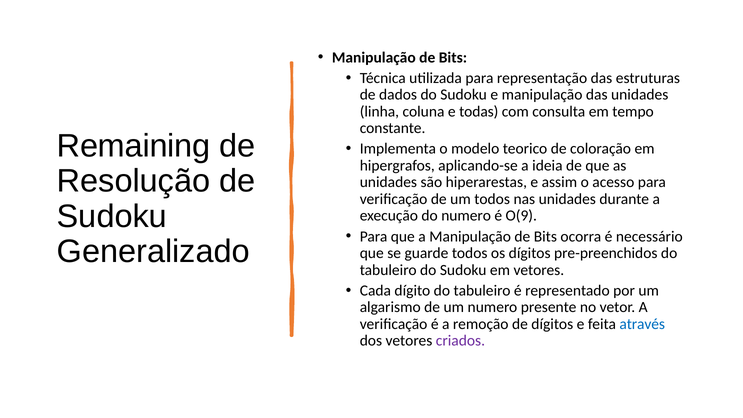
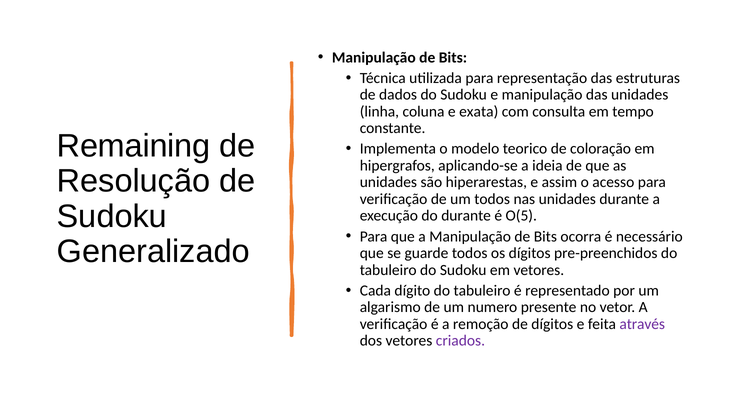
todas: todas -> exata (479, 112)
do numero: numero -> durante (466, 216)
O(9: O(9 -> O(5 (521, 216)
através colour: blue -> purple (642, 324)
